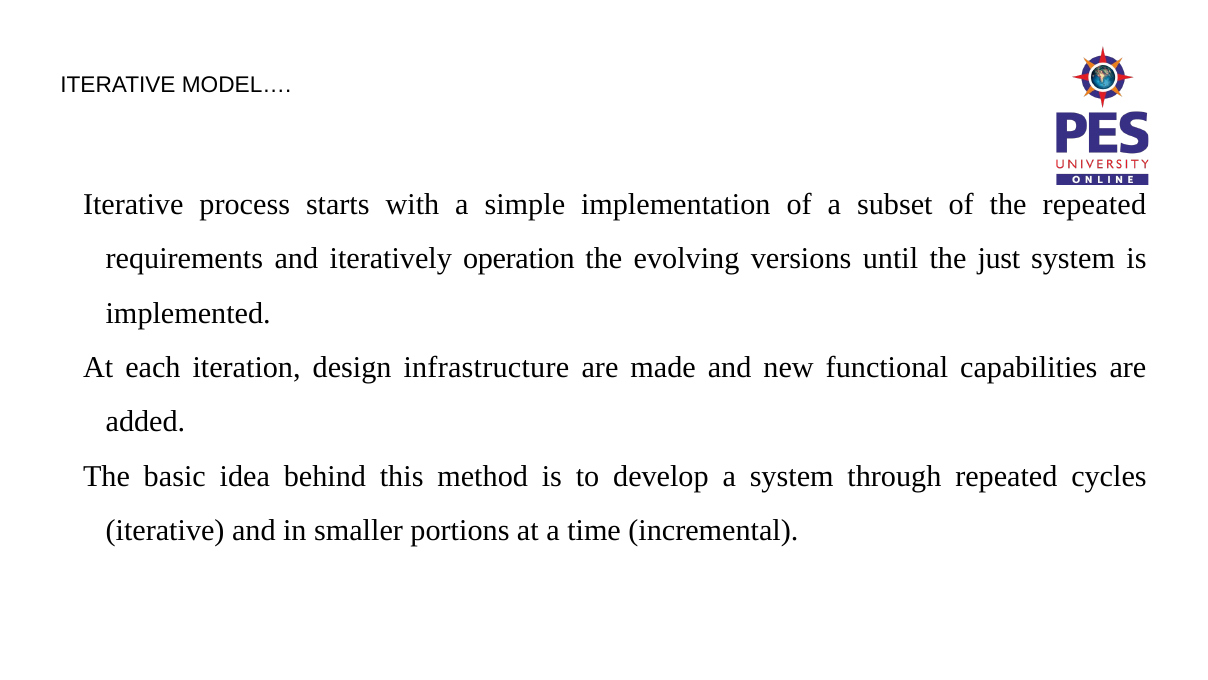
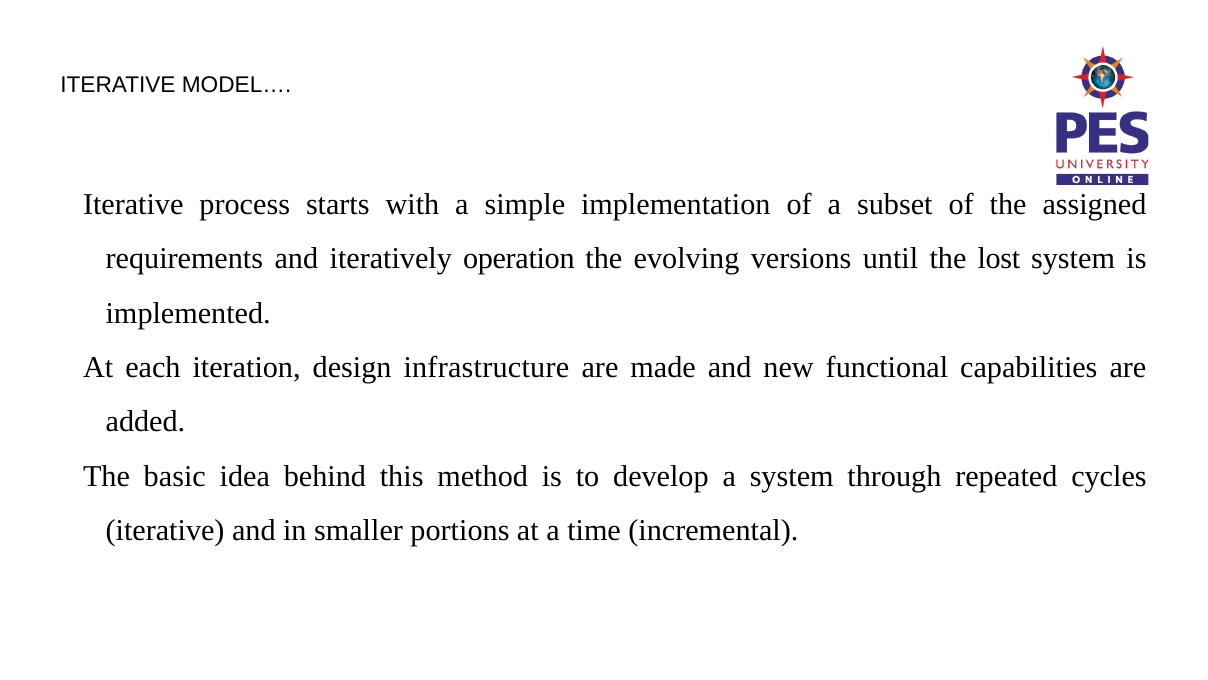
the repeated: repeated -> assigned (1094, 204)
just: just -> lost (999, 258)
